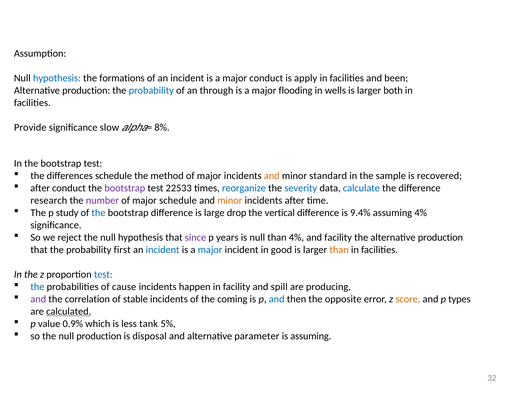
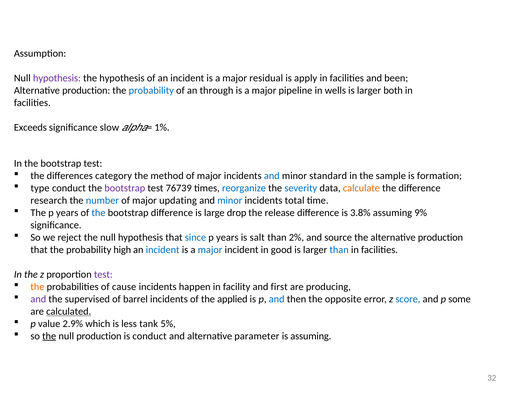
hypothesis colour: blue -> purple (57, 78)
the formations: formations -> hypothesis (122, 78)
major conduct: conduct -> residual (266, 78)
flooding: flooding -> pipeline (295, 90)
Provide: Provide -> Exceeds (30, 127)
8%: 8% -> 1% (162, 127)
differences schedule: schedule -> category (114, 176)
and colour: orange -> blue (272, 176)
recovered: recovered -> formation (439, 176)
after: after -> type (40, 188)
22533: 22533 -> 76739 (179, 188)
calculate colour: blue -> orange (361, 188)
number colour: purple -> blue (102, 200)
major schedule: schedule -> updating (178, 200)
minor colour: orange -> blue (230, 200)
incidents after: after -> total (295, 200)
The p study: study -> years (67, 213)
vertical: vertical -> release (280, 213)
9.4%: 9.4% -> 3.8% (360, 213)
assuming 4%: 4% -> 9% (421, 213)
since colour: purple -> blue (195, 237)
is null: null -> salt (257, 237)
than 4%: 4% -> 2% (296, 237)
and facility: facility -> source (338, 237)
first: first -> high (122, 250)
than colour: orange -> blue (339, 250)
test colour: blue -> purple (103, 274)
the colour: blue -> orange (37, 287)
spill: spill -> first (279, 287)
correlation: correlation -> supervised (87, 299)
stable: stable -> barrel (135, 299)
coming: coming -> applied (232, 299)
score colour: orange -> blue (408, 299)
types: types -> some (459, 299)
0.9%: 0.9% -> 2.9% (73, 324)
the underline: none -> present (49, 336)
is disposal: disposal -> conduct (150, 336)
